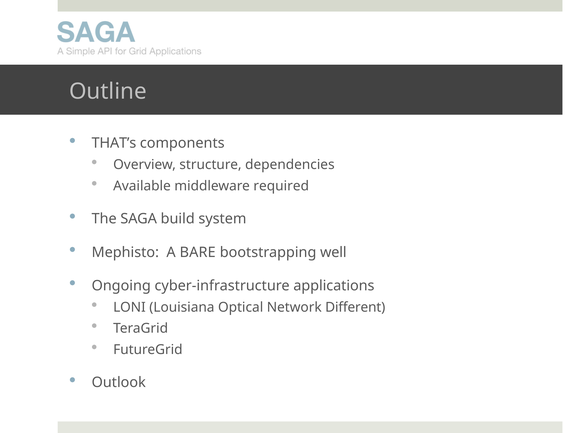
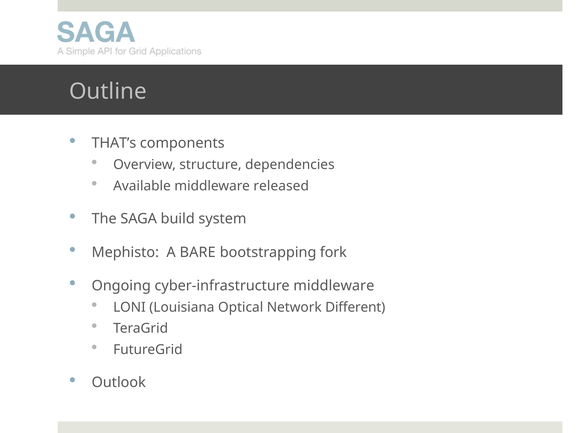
required: required -> released (281, 186)
well: well -> fork (333, 252)
cyber-infrastructure applications: applications -> middleware (334, 285)
